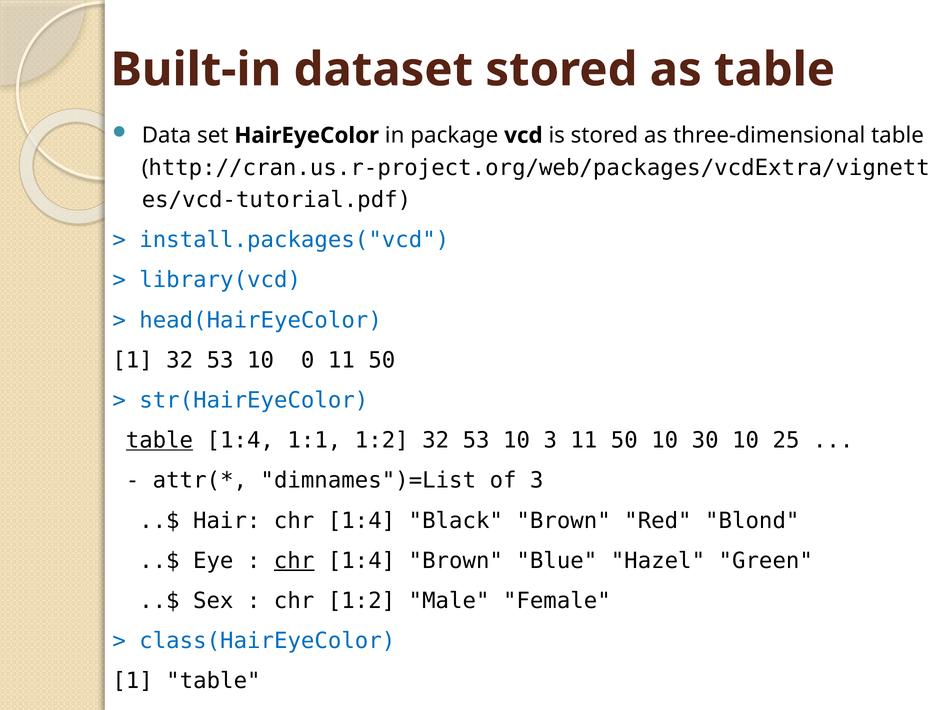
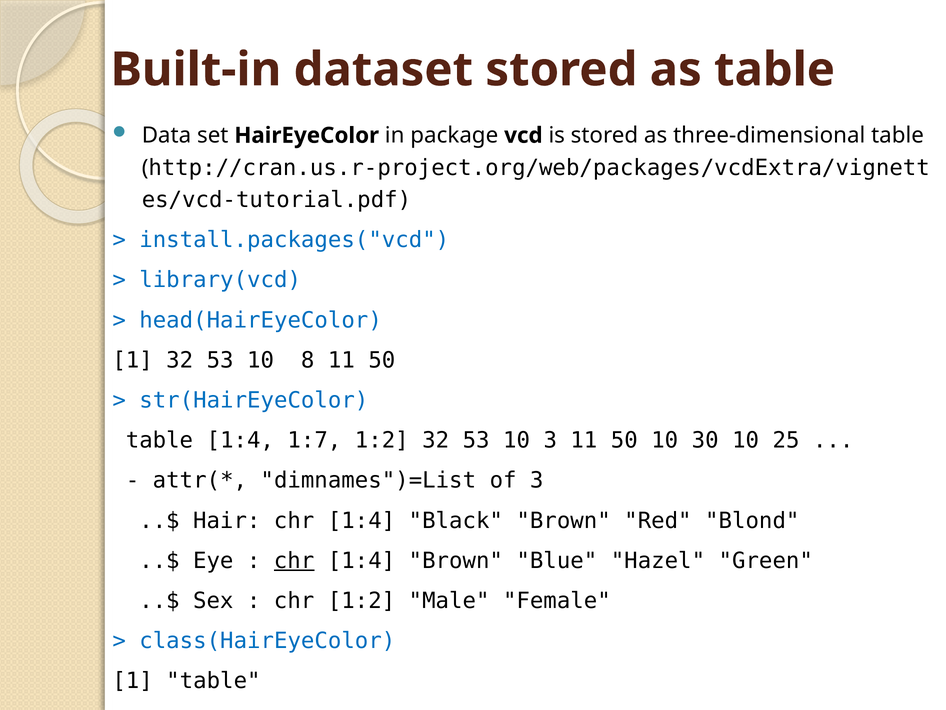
0: 0 -> 8 (308, 360)
table underline: present -> none (159, 440)
1:1: 1:1 -> 1:7 (314, 440)
